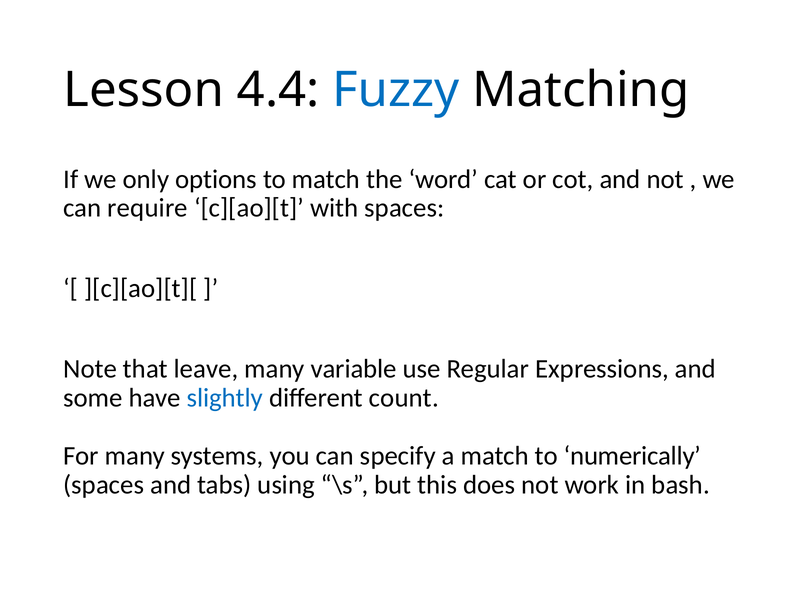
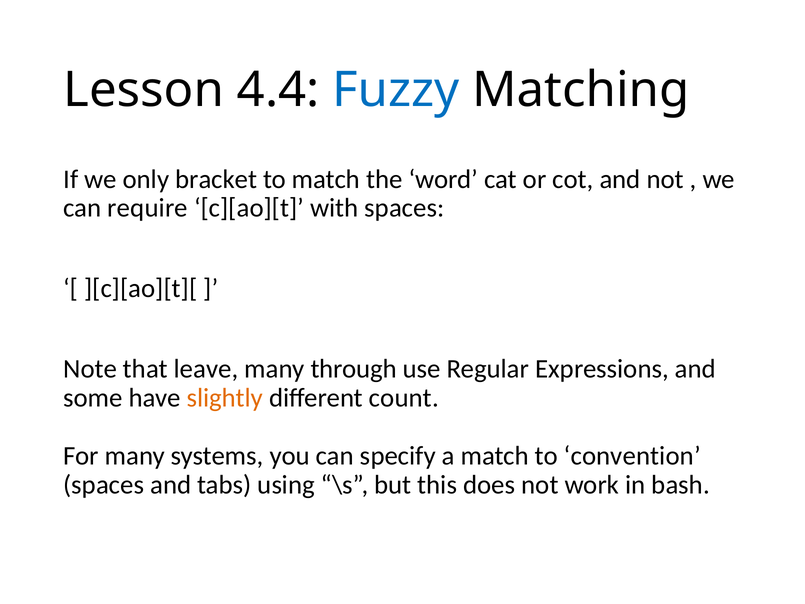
options: options -> bracket (216, 179)
variable: variable -> through (354, 369)
slightly colour: blue -> orange (225, 398)
numerically: numerically -> convention (632, 456)
